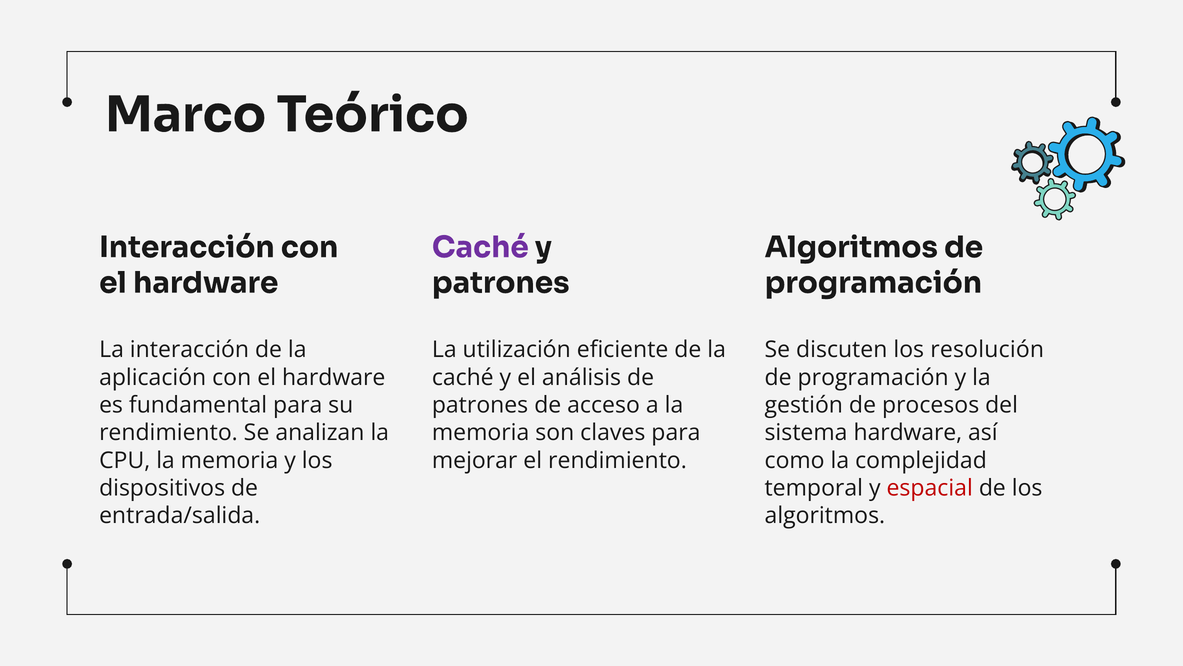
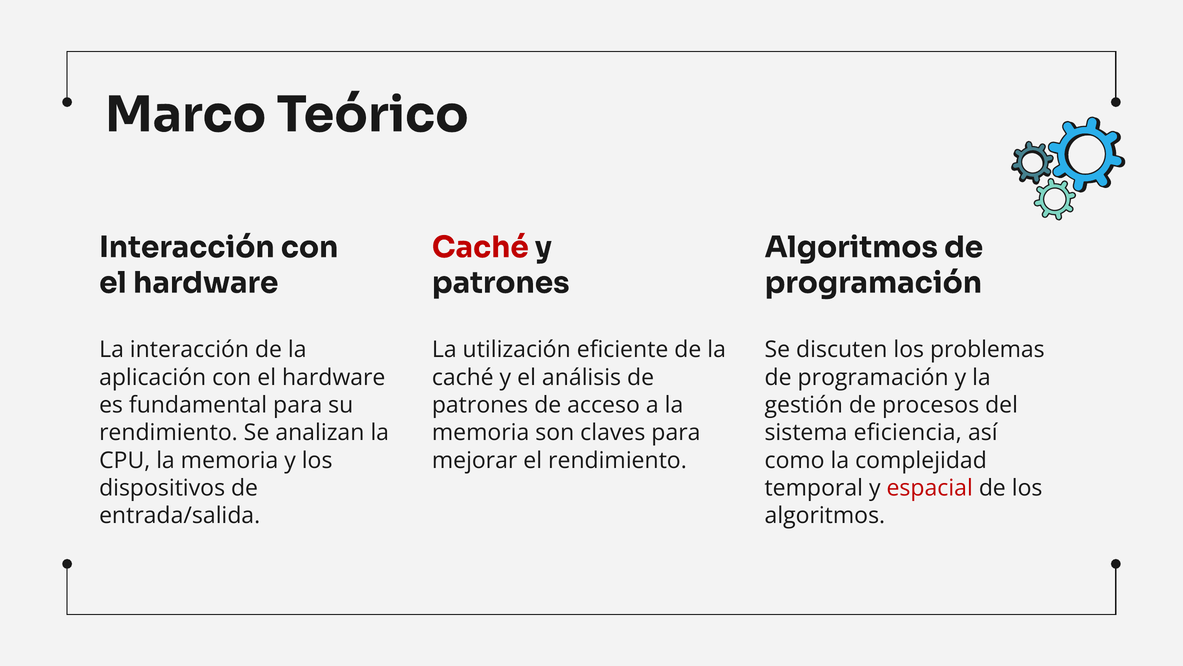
Caché colour: purple -> red (480, 247)
resolución: resolución -> problemas (987, 350)
sistema hardware: hardware -> eficiencia (908, 432)
